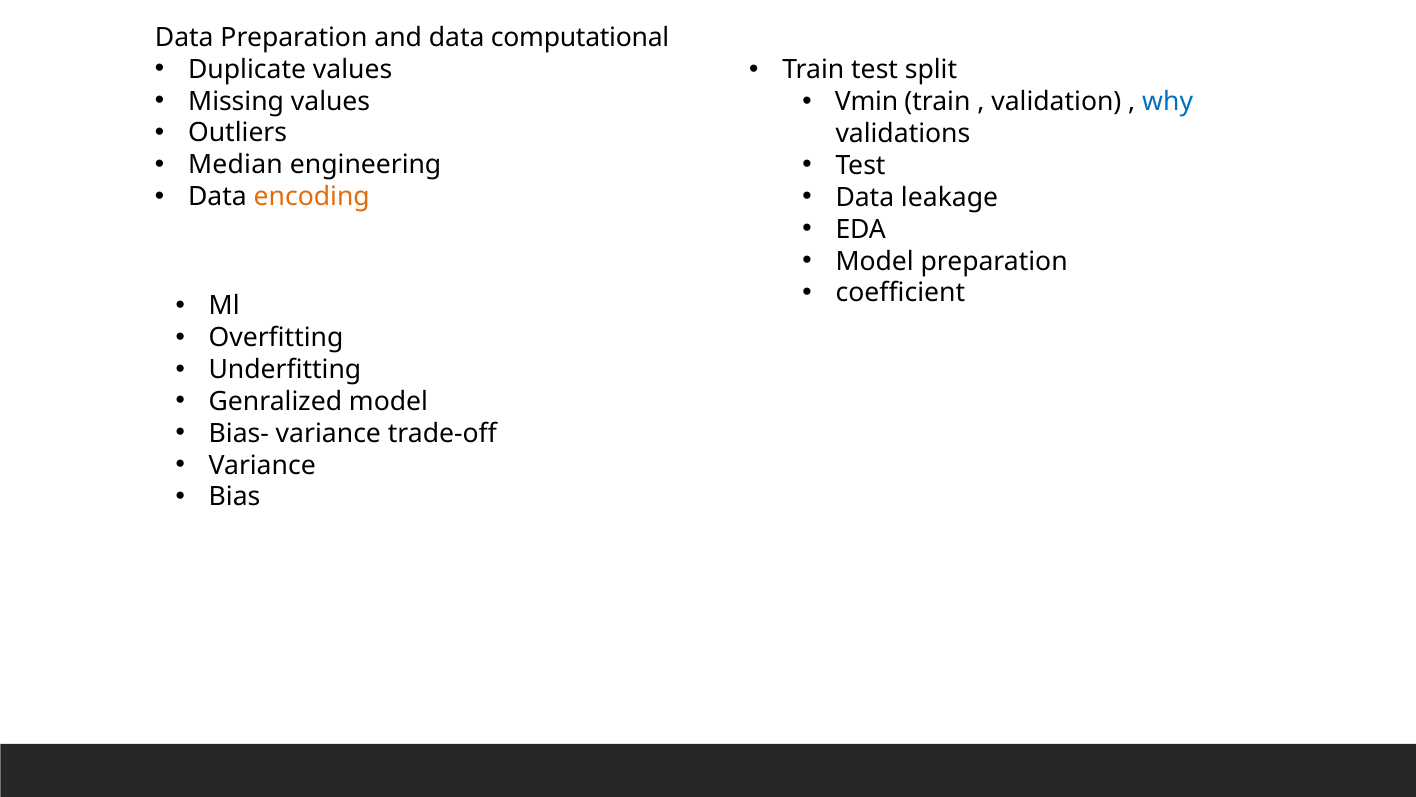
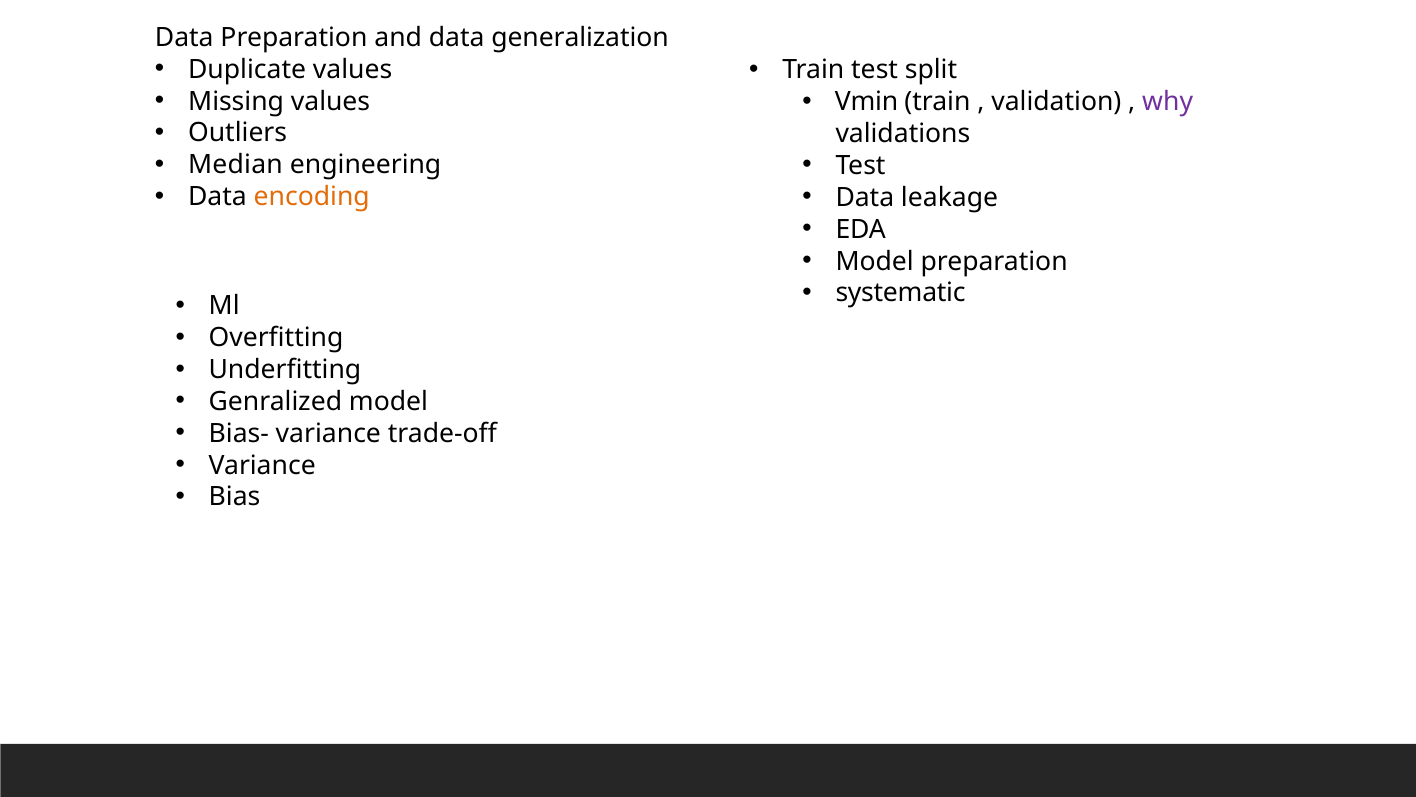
computational: computational -> generalization (580, 38)
why colour: blue -> purple (1168, 102)
coefficient: coefficient -> systematic (901, 293)
